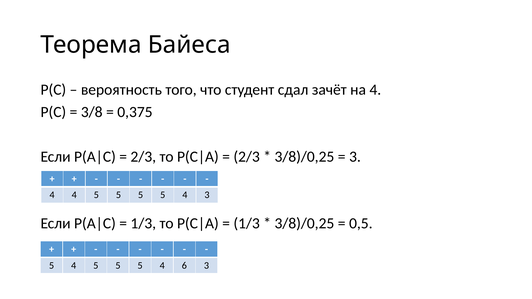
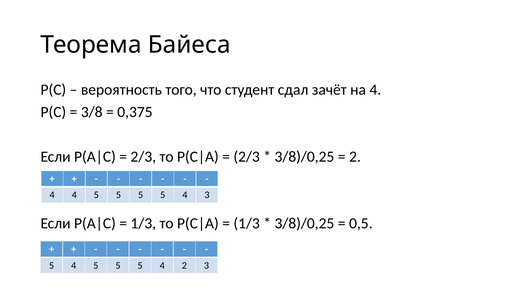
3: 3 -> 2 (355, 157)
4 6: 6 -> 2 (184, 266)
